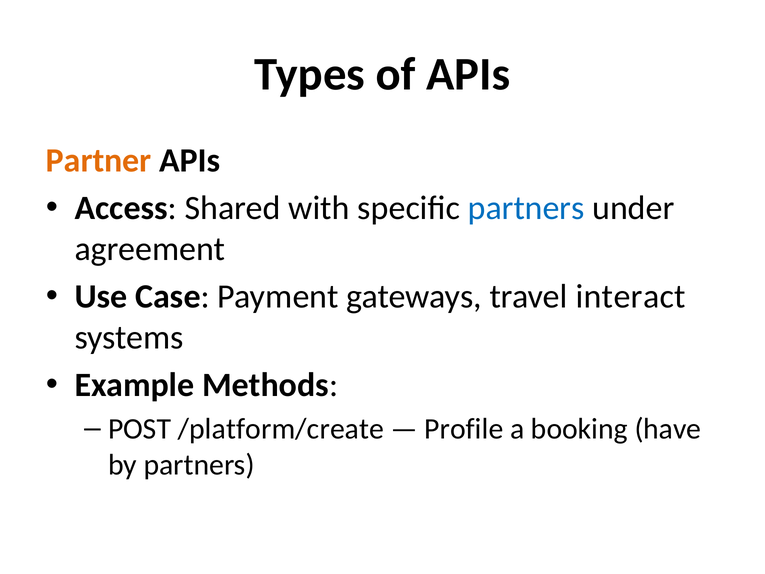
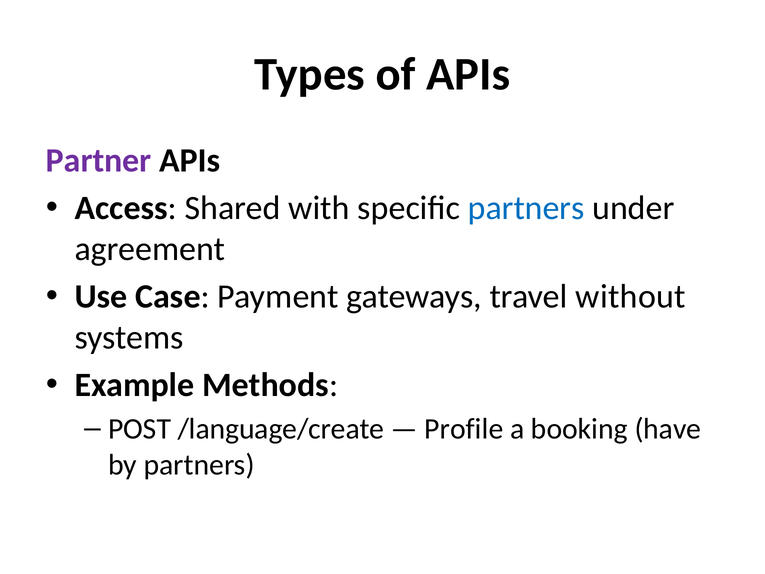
Partner colour: orange -> purple (99, 160)
interact: interact -> without (631, 297)
/platform/create: /platform/create -> /language/create (281, 429)
